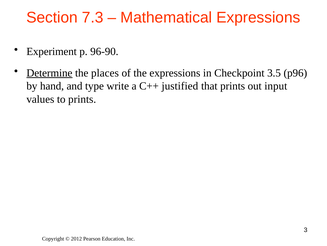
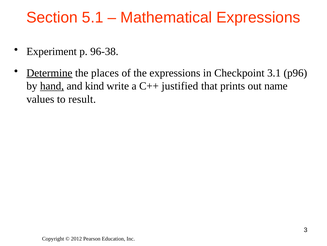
7.3: 7.3 -> 5.1 (93, 17)
96-90: 96-90 -> 96-38 (104, 51)
3.5: 3.5 -> 3.1 (274, 73)
hand underline: none -> present (52, 86)
type: type -> kind (95, 86)
input: input -> name (276, 86)
to prints: prints -> result (82, 99)
